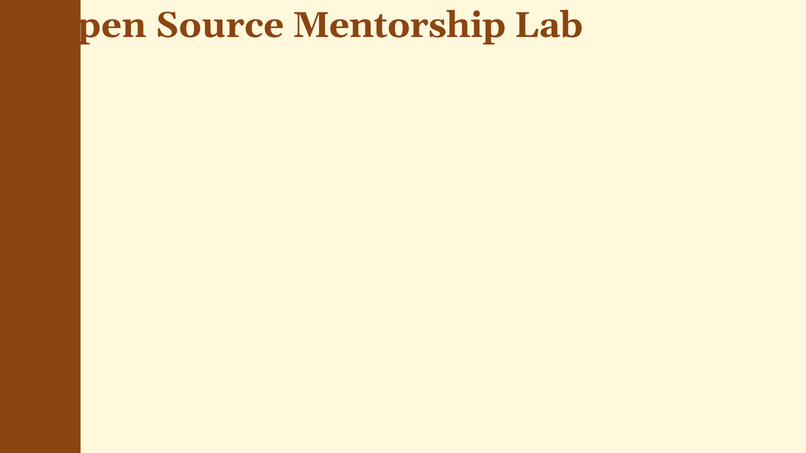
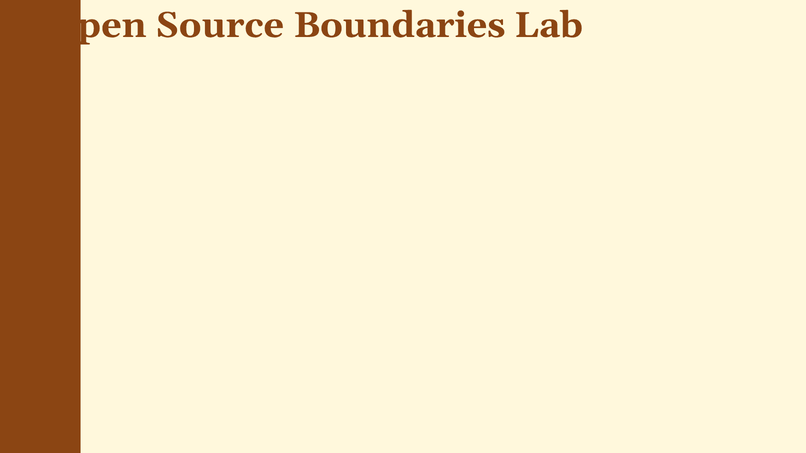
Mentorship: Mentorship -> Boundaries (399, 25)
